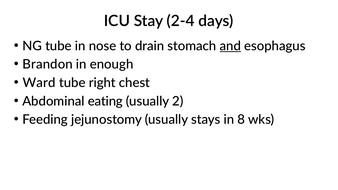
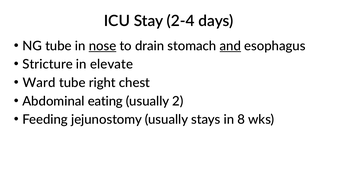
nose underline: none -> present (103, 46)
Brandon: Brandon -> Stricture (48, 64)
enough: enough -> elevate (112, 64)
